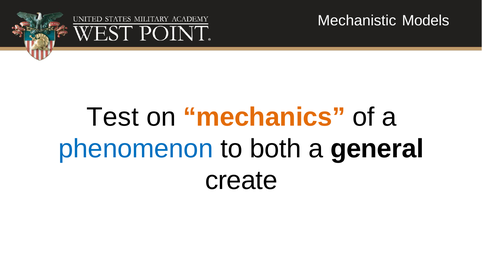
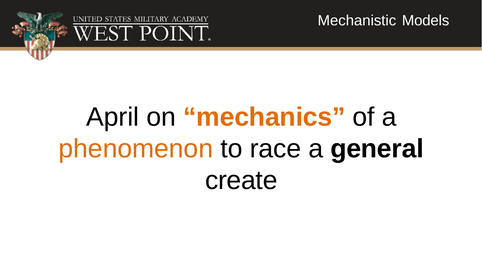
Test: Test -> April (113, 117)
phenomenon colour: blue -> orange (136, 149)
both: both -> race (275, 149)
